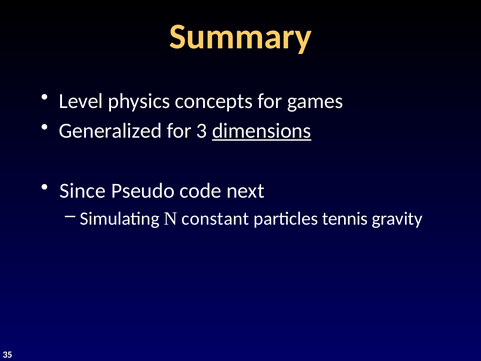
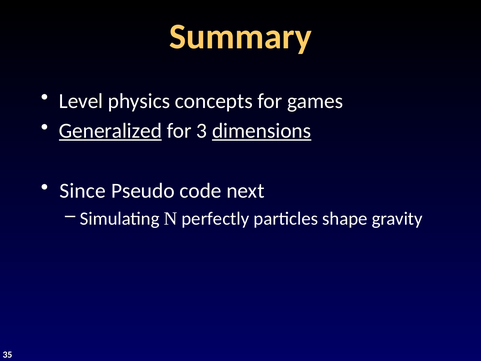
Generalized underline: none -> present (110, 131)
constant: constant -> perfectly (215, 218)
tennis: tennis -> shape (345, 218)
